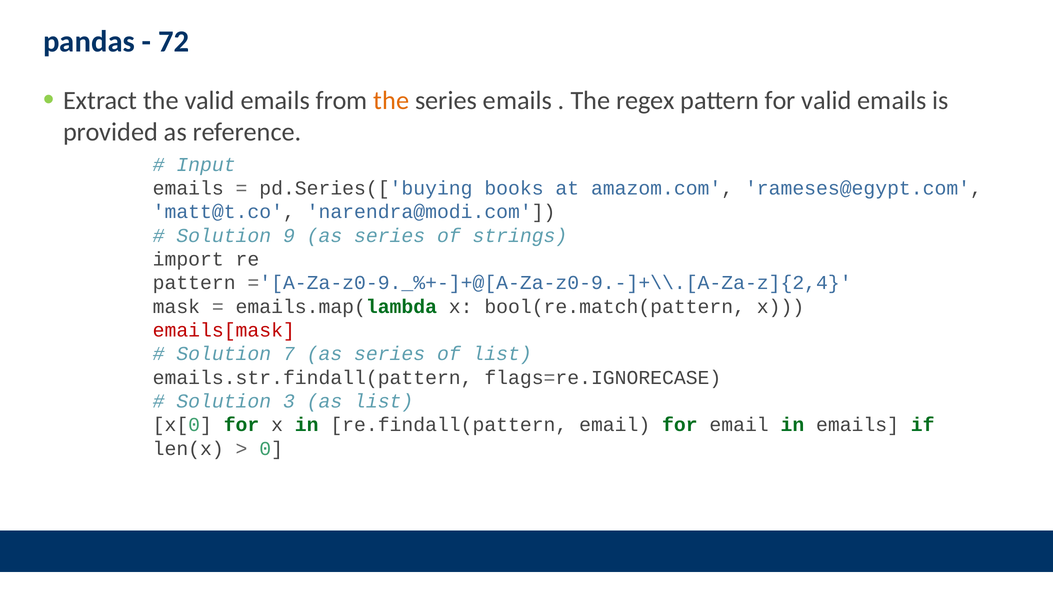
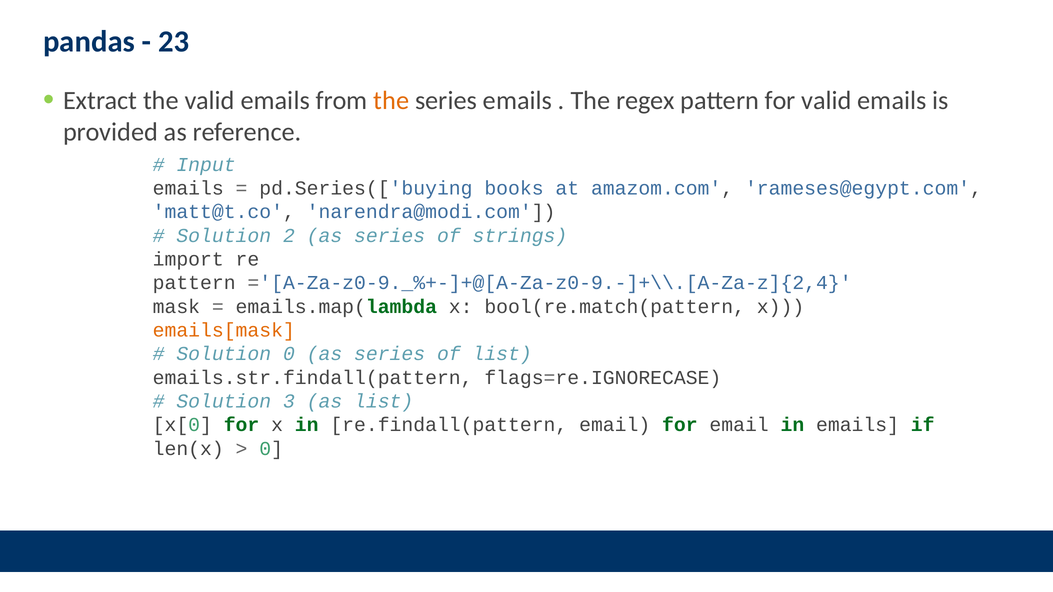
72: 72 -> 23 (174, 42)
9: 9 -> 2 (289, 236)
emails[mask colour: red -> orange (224, 330)
Solution 7: 7 -> 0 (289, 354)
